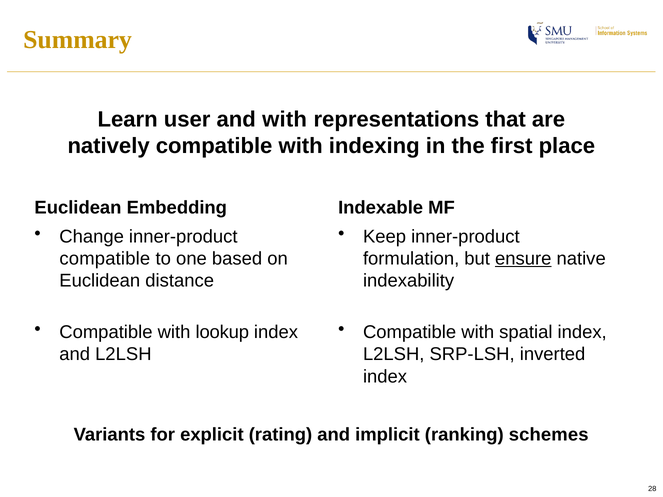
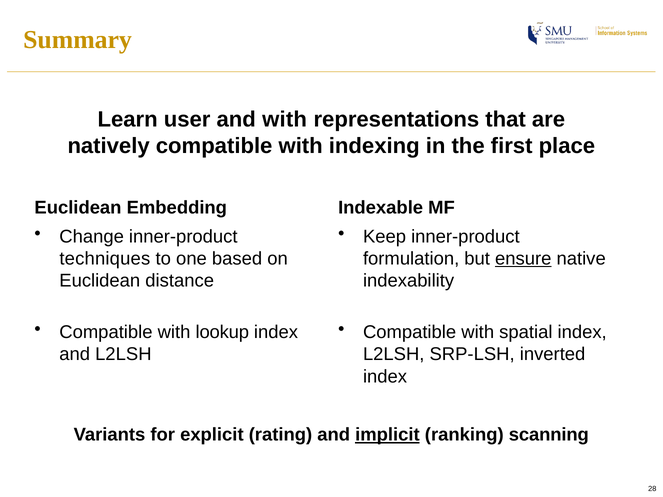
compatible: compatible -> techniques (105, 259)
implicit underline: none -> present (387, 435)
schemes: schemes -> scanning (549, 435)
